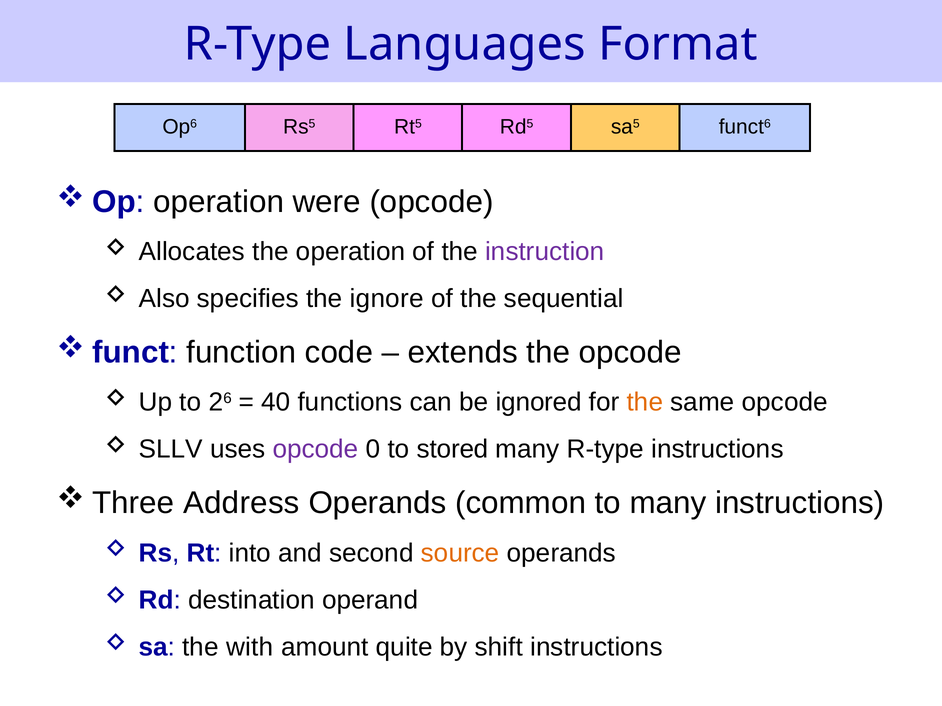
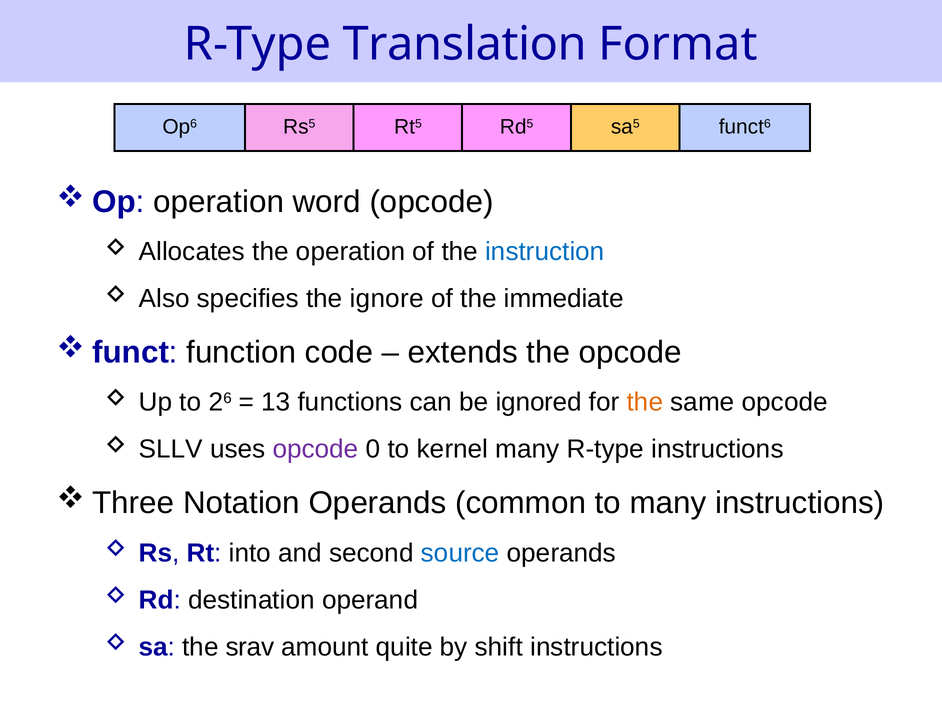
Languages: Languages -> Translation (465, 44)
were: were -> word (327, 202)
instruction colour: purple -> blue (545, 252)
sequential: sequential -> immediate (564, 299)
40: 40 -> 13 (276, 403)
stored: stored -> kernel (453, 450)
Address: Address -> Notation (241, 503)
source colour: orange -> blue (460, 553)
with: with -> srav (250, 647)
